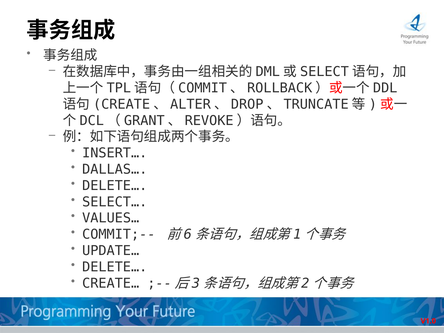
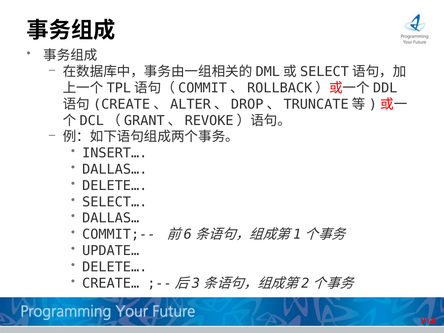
VALUES…: VALUES… -> DALLAS… (111, 218)
